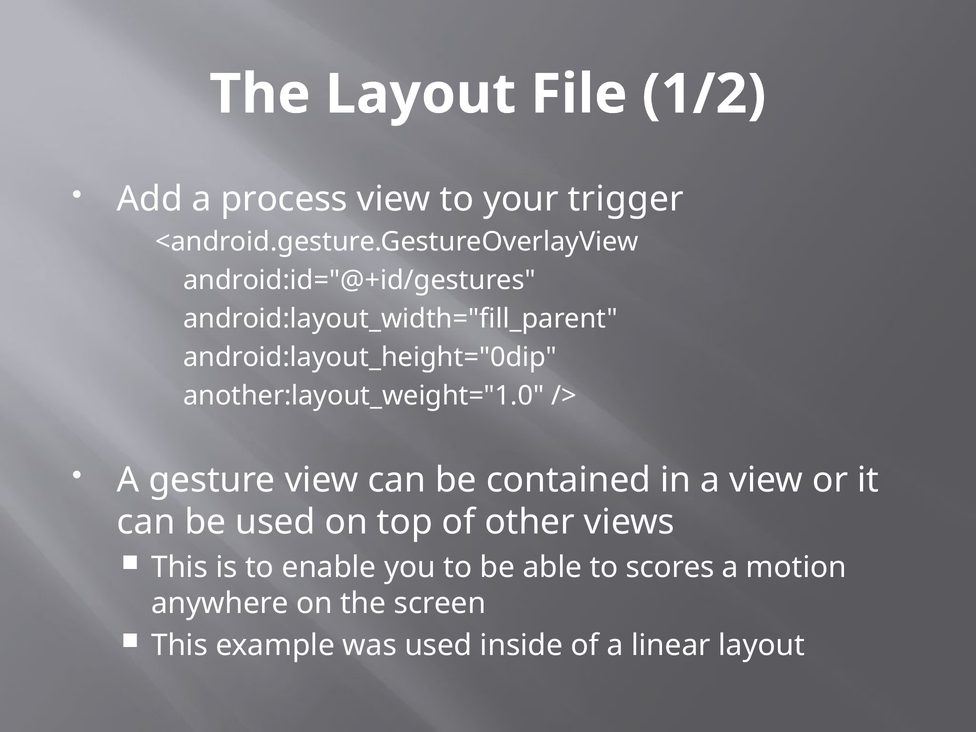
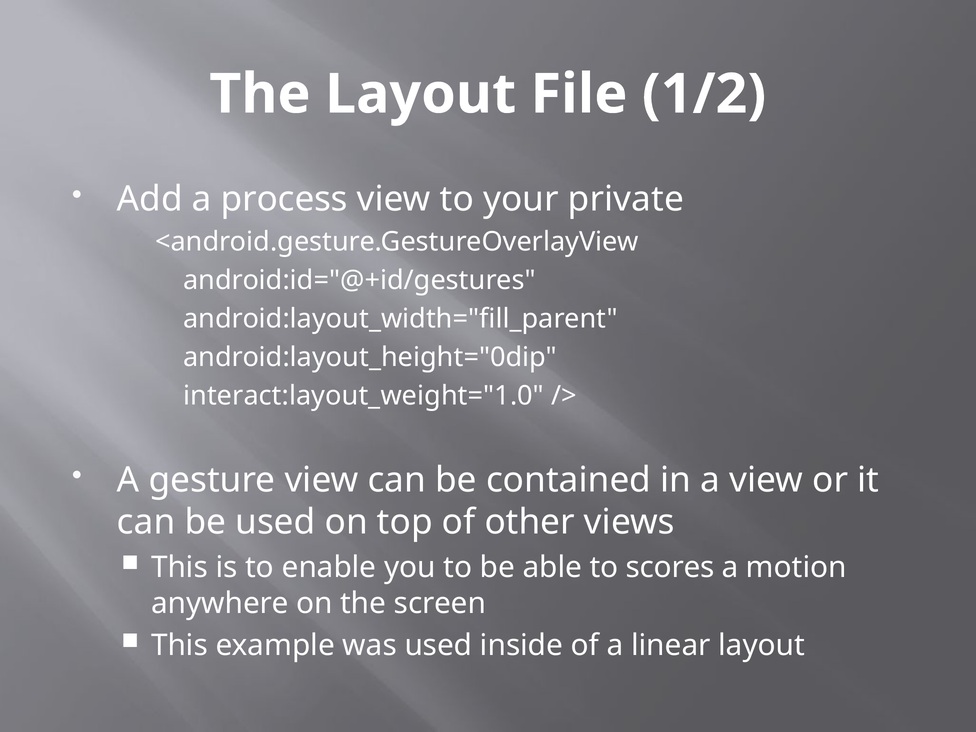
trigger: trigger -> private (626, 199)
another:layout_weight="1.0: another:layout_weight="1.0 -> interact:layout_weight="1.0 (364, 396)
